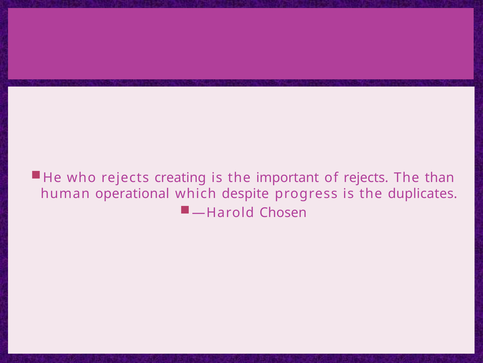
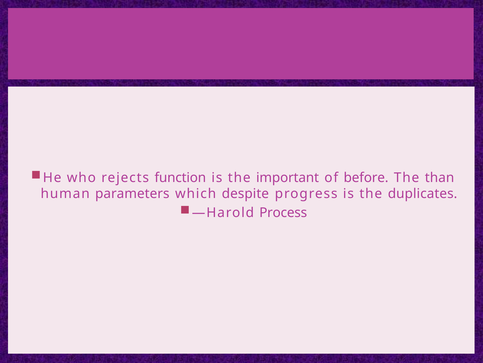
creating: creating -> function (180, 177)
of rejects: rejects -> before (366, 177)
operational: operational -> parameters (132, 193)
Chosen: Chosen -> Process (283, 212)
